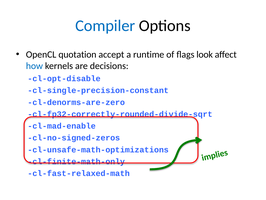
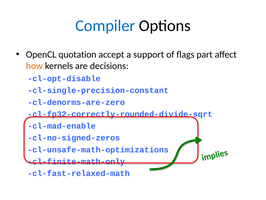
runtime: runtime -> support (149, 54)
look: look -> part (205, 54)
how colour: blue -> orange (34, 66)
